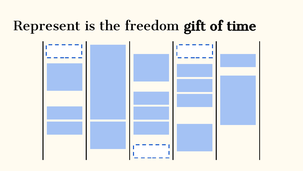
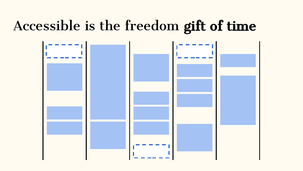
Represent: Represent -> Accessible (47, 26)
